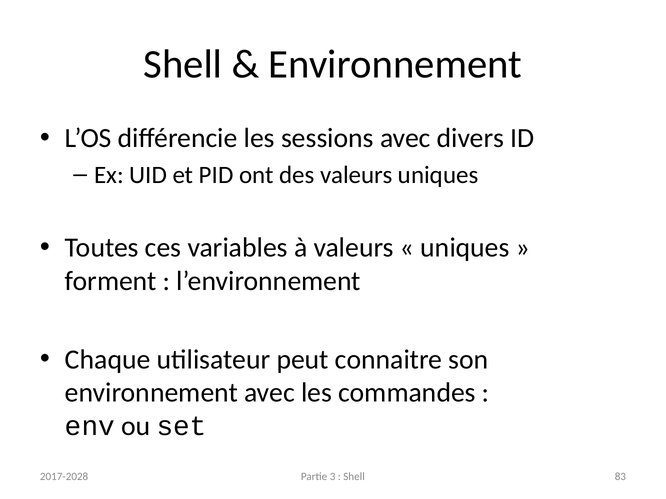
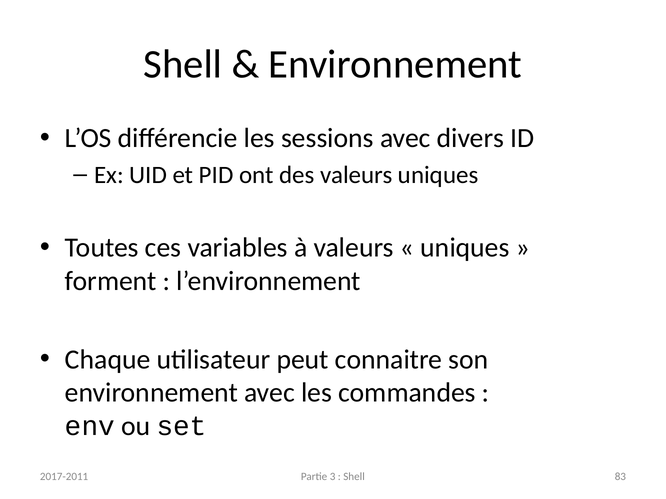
2017-2028: 2017-2028 -> 2017-2011 (64, 477)
